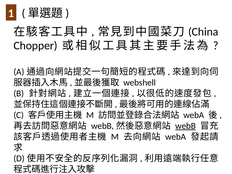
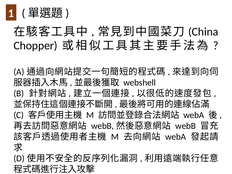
webB underline: present -> none (186, 126)
